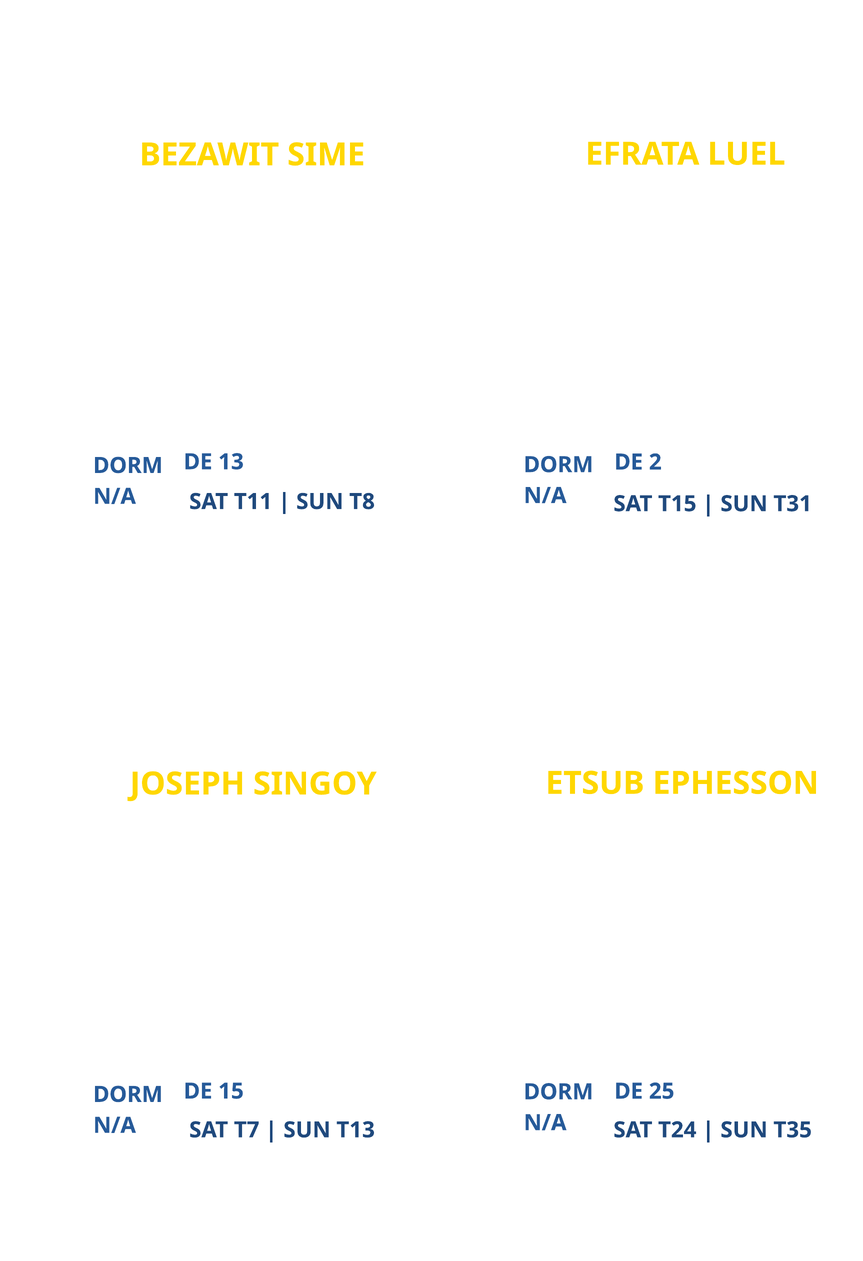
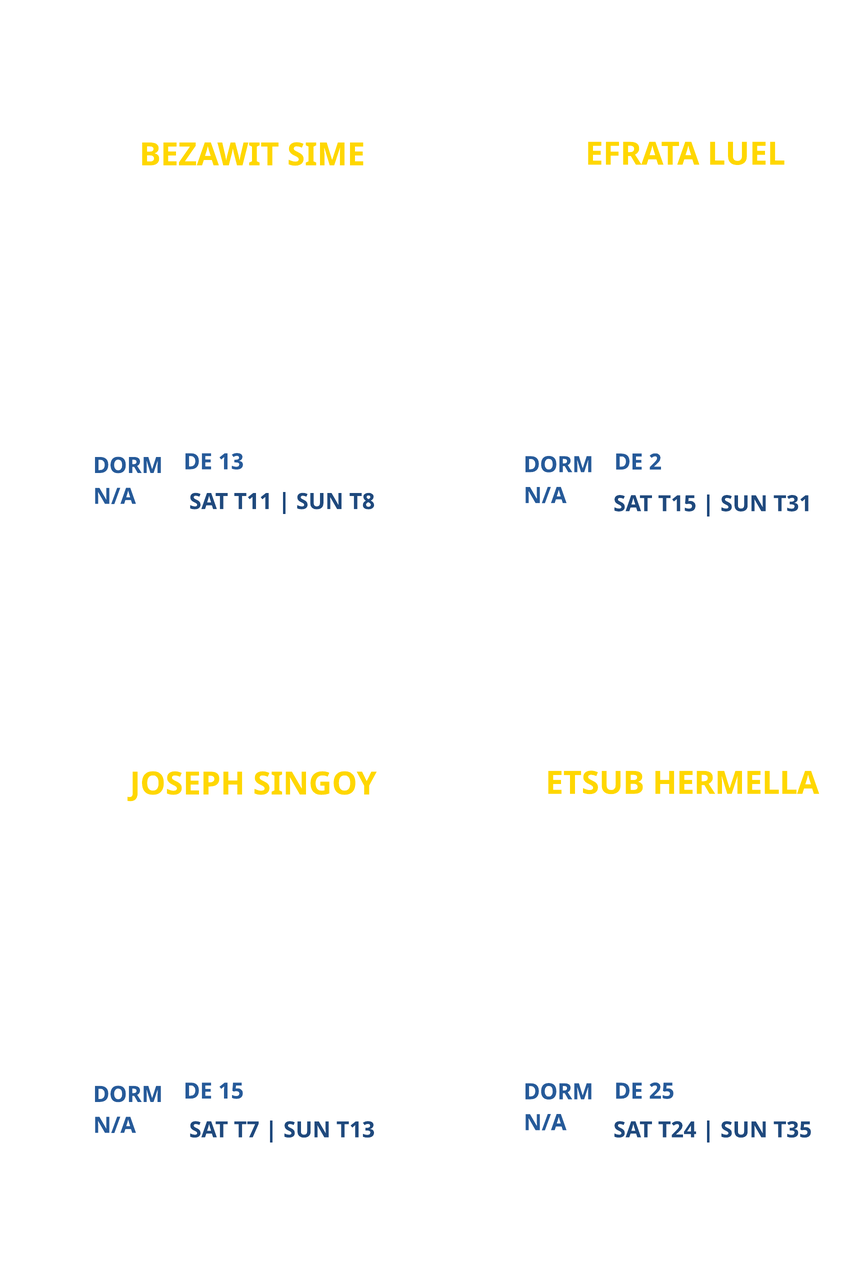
EPHESSON: EPHESSON -> HERMELLA (736, 783)
